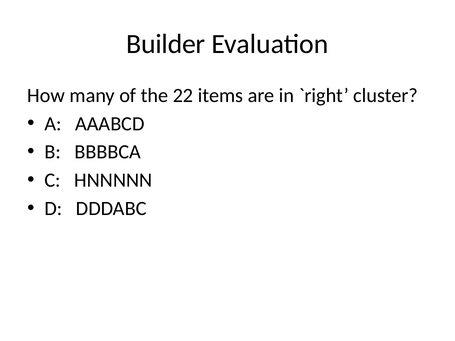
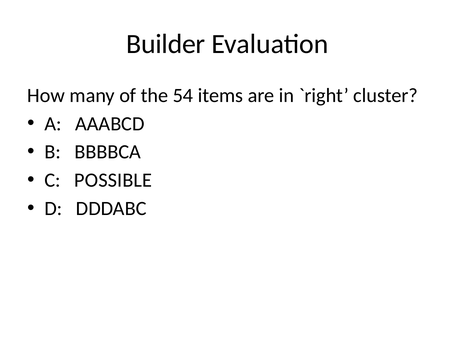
22: 22 -> 54 (183, 95)
HNNNNN: HNNNNN -> POSSIBLE (113, 180)
